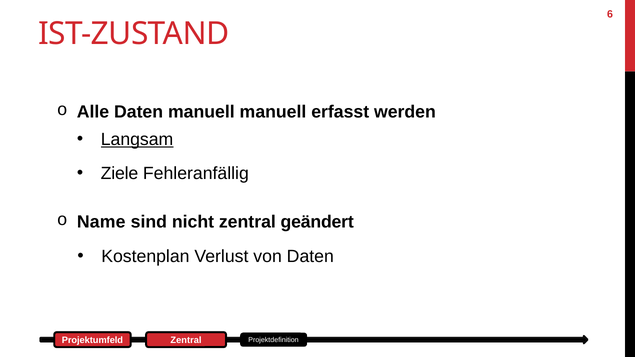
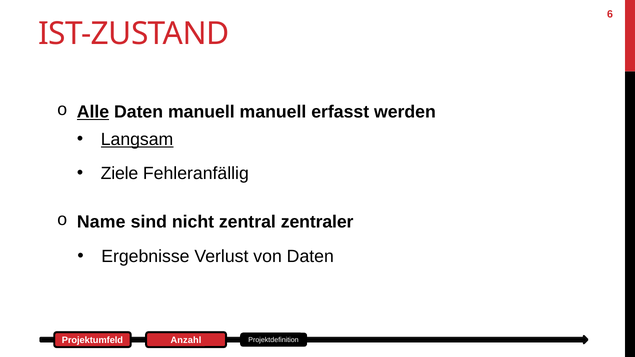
Alle underline: none -> present (93, 112)
geändert: geändert -> zentraler (317, 222)
Kostenplan: Kostenplan -> Ergebnisse (145, 257)
Zentral: Zentral -> Anzahl (186, 340)
